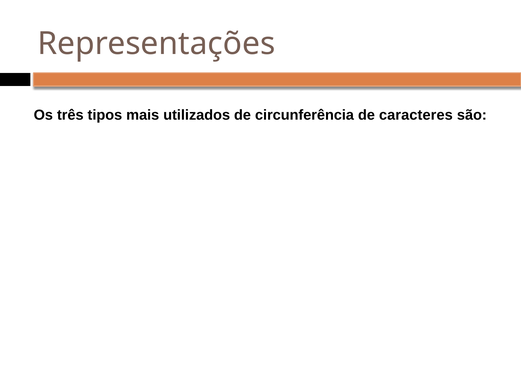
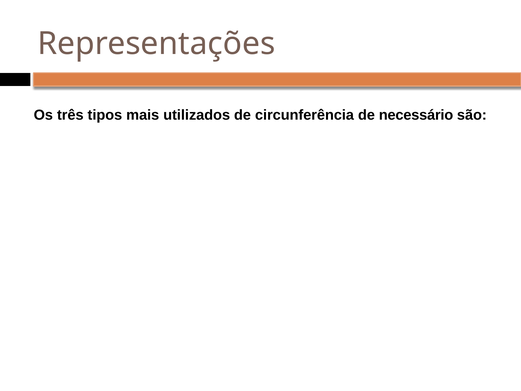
caracteres: caracteres -> necessário (416, 115)
